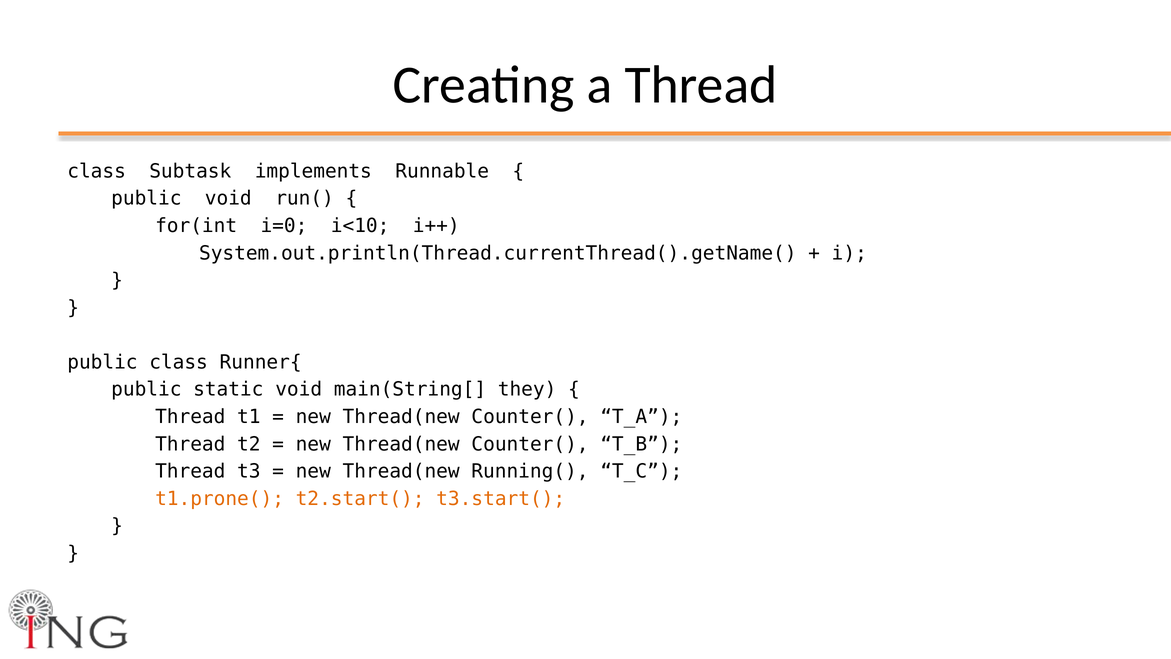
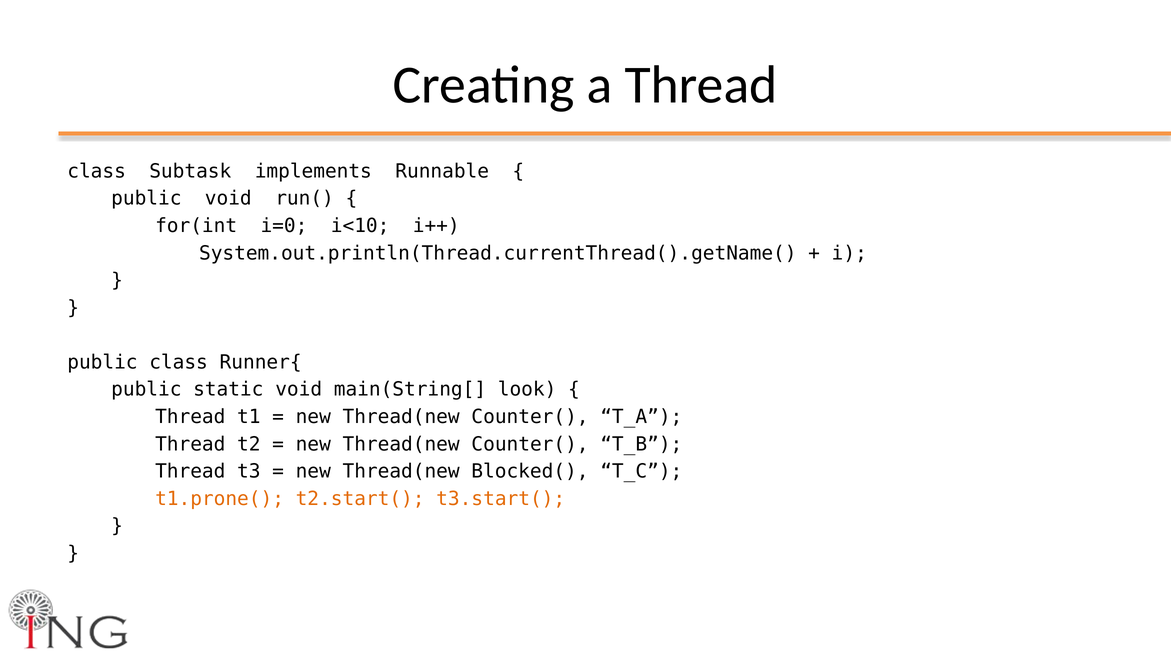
they: they -> look (527, 389)
Running(: Running( -> Blocked( (530, 471)
